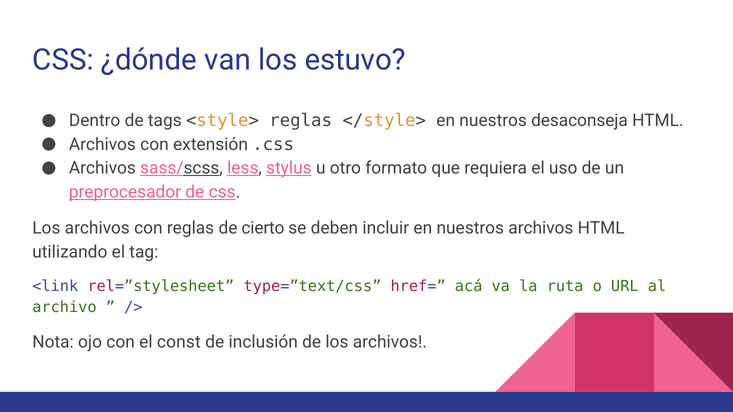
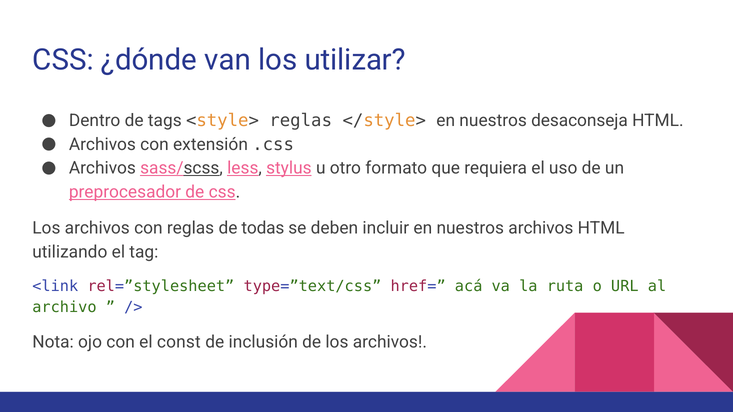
estuvo: estuvo -> utilizar (355, 60)
cierto: cierto -> todas (263, 228)
